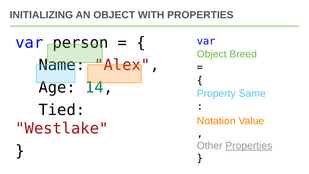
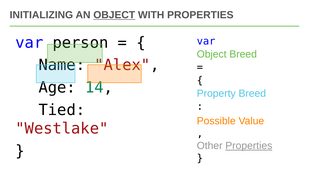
OBJECT underline: none -> present (114, 15)
Property Same: Same -> Breed (252, 93)
Notation: Notation -> Possible (216, 121)
